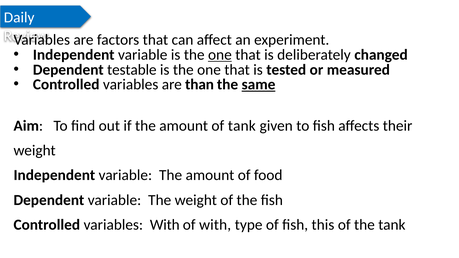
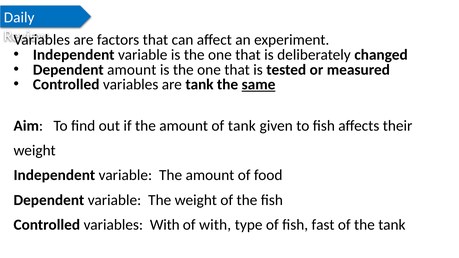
one underline: present -> none (220, 55)
Dependent testable: testable -> amount (132, 70)
are than: than -> tank (200, 85)
this: this -> fast (323, 225)
